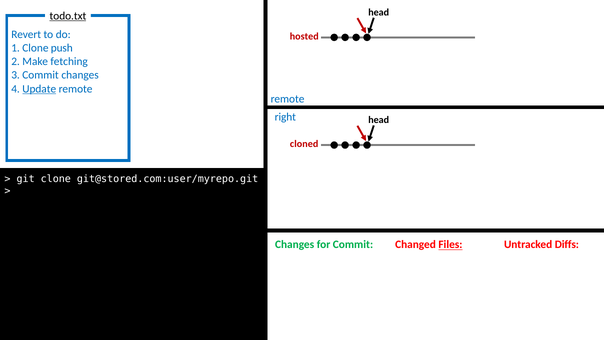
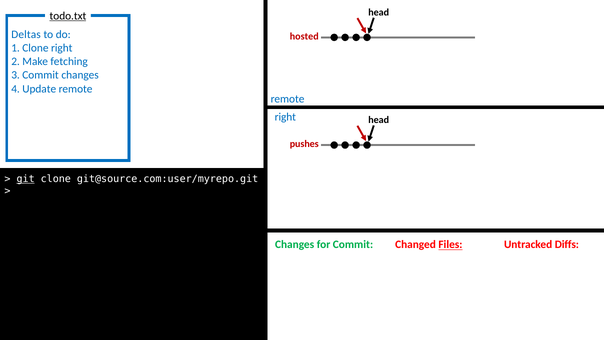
Revert: Revert -> Deltas (26, 34)
Clone push: push -> right (62, 48)
Update underline: present -> none (39, 89)
cloned: cloned -> pushes (304, 144)
git underline: none -> present (26, 179)
git@stored.com:user/myrepo.git: git@stored.com:user/myrepo.git -> git@source.com:user/myrepo.git (168, 179)
